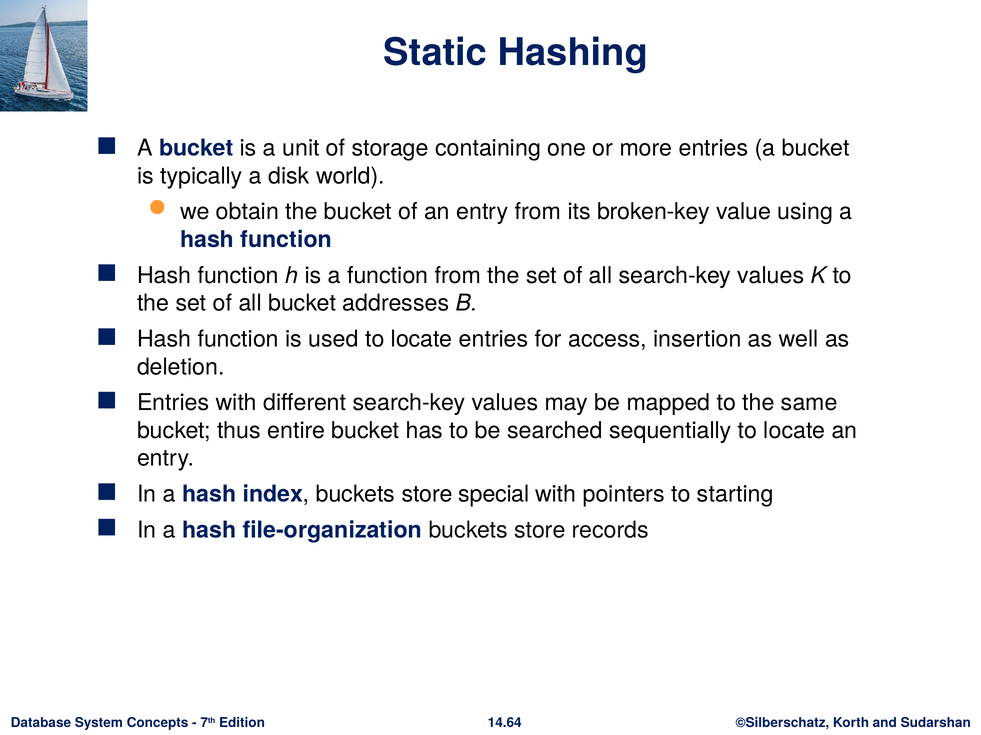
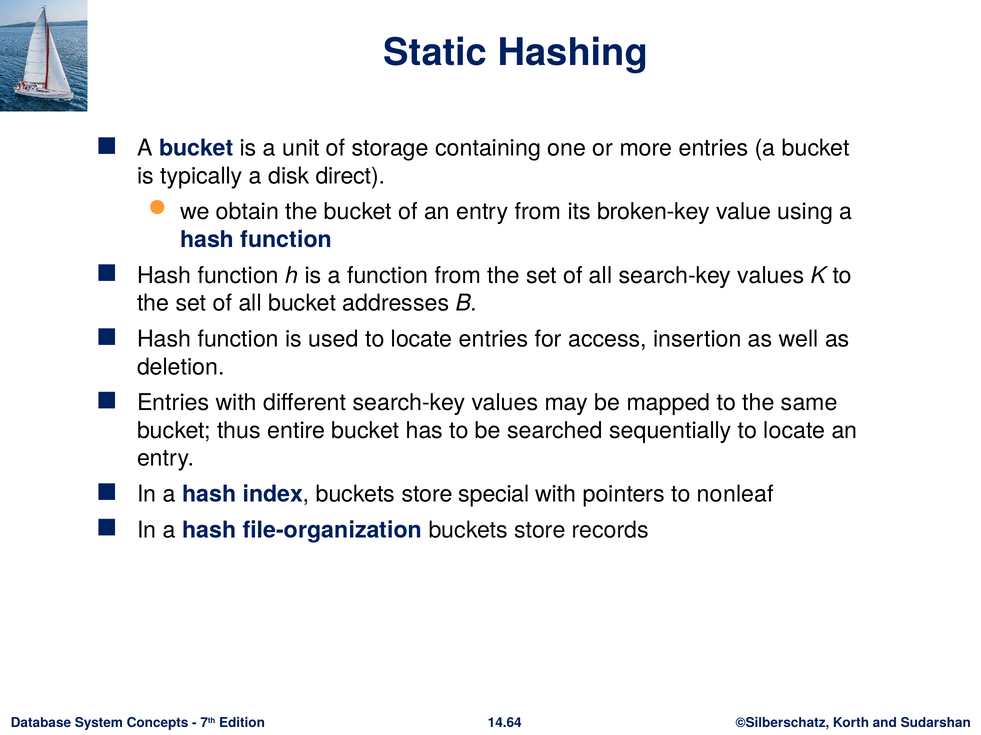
world: world -> direct (350, 176)
starting: starting -> nonleaf (735, 495)
